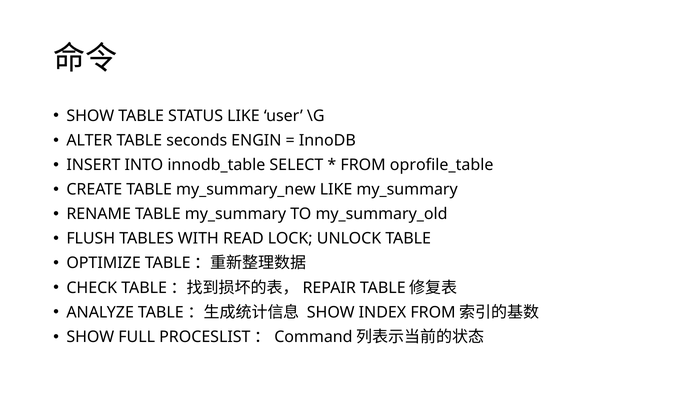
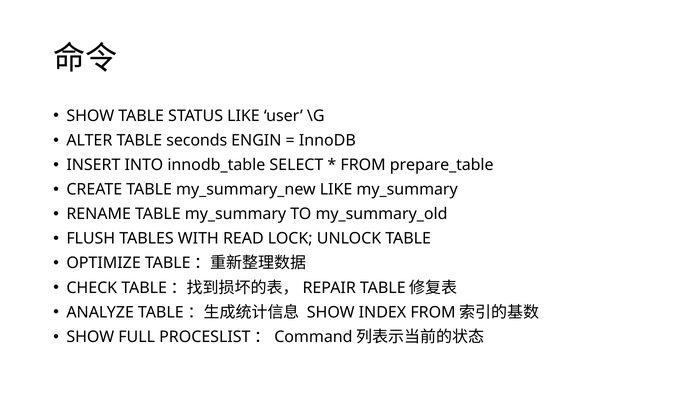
oprofile_table: oprofile_table -> prepare_table (442, 165)
